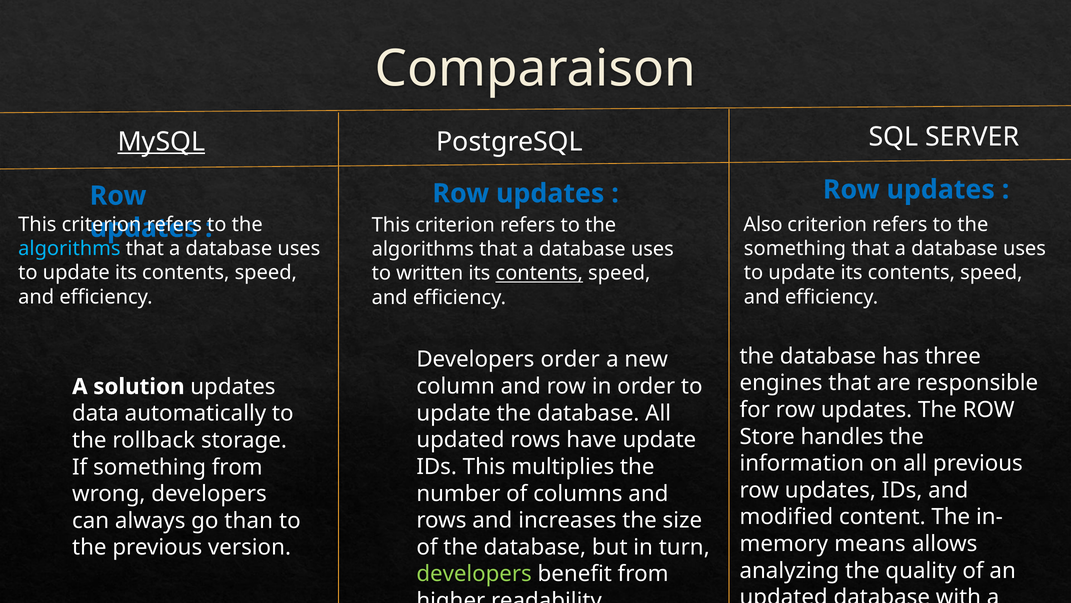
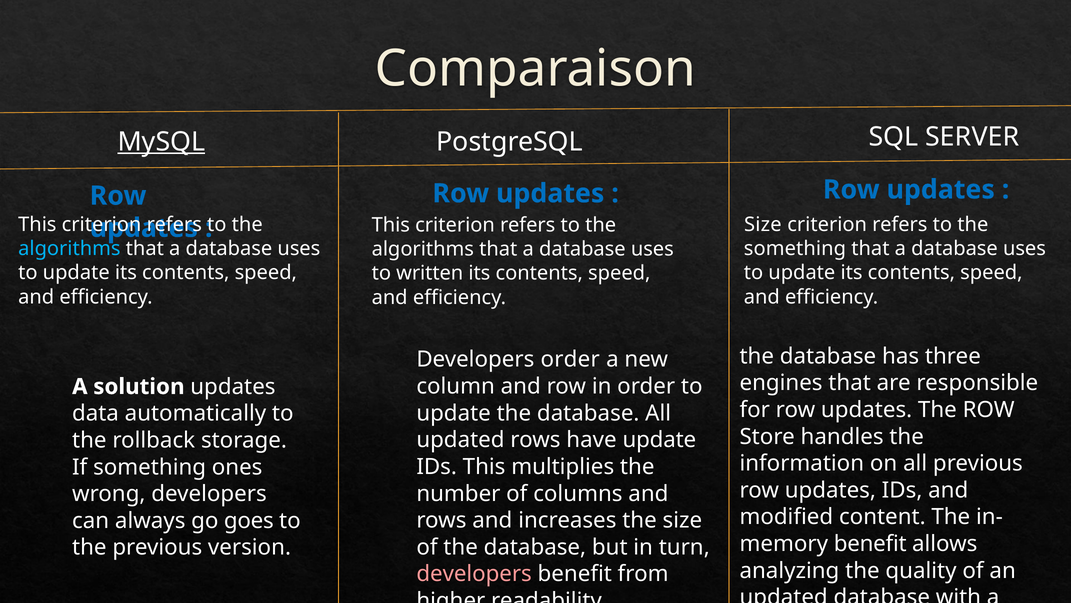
Also: Also -> Size (763, 224)
contents underline: present -> none (539, 273)
something from: from -> ones (237, 467)
than: than -> goes (249, 520)
means: means -> benefit (870, 543)
developers colour: light green -> pink (474, 574)
